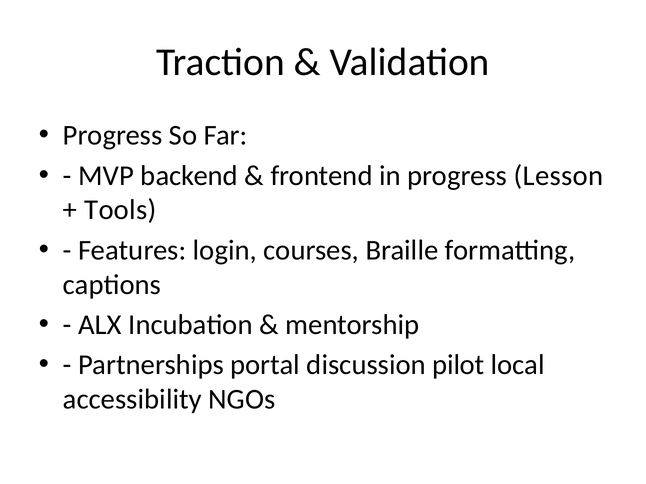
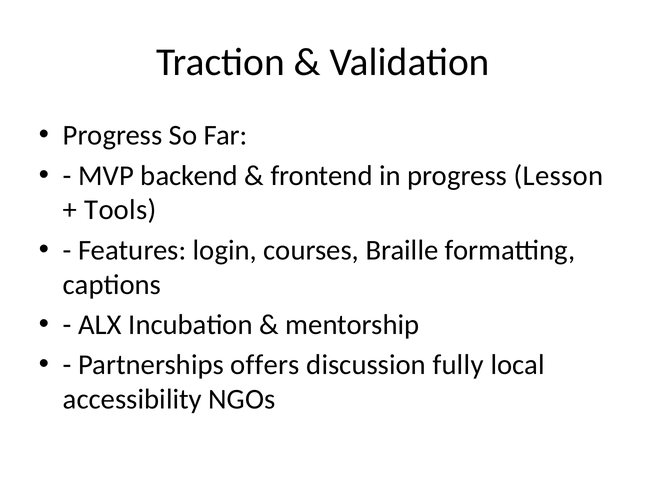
portal: portal -> offers (265, 365)
pilot: pilot -> fully (458, 365)
